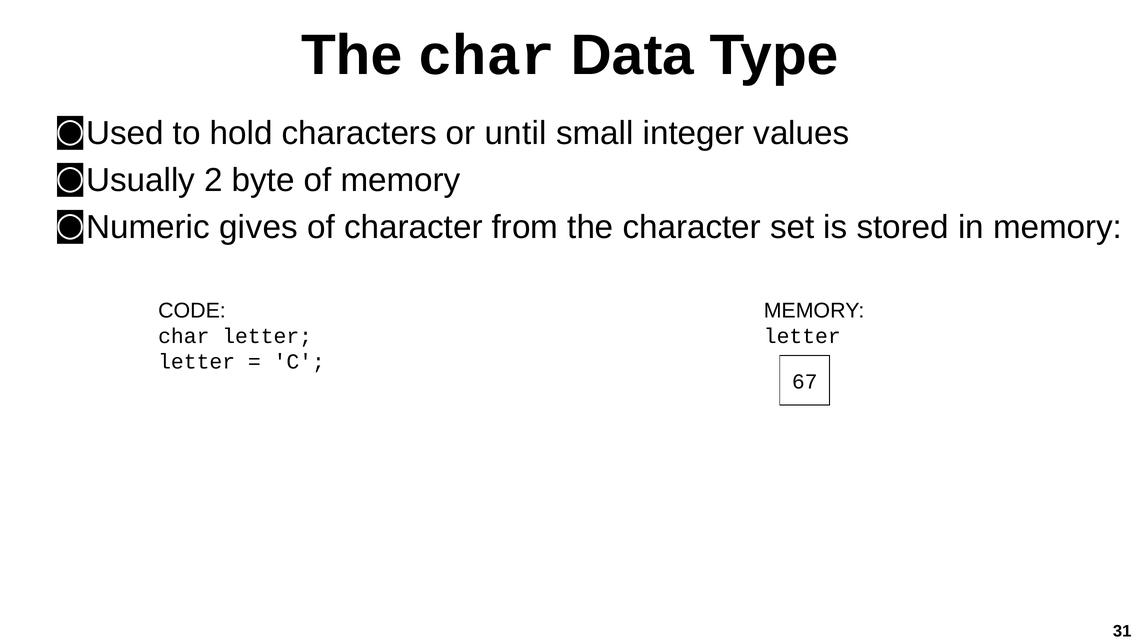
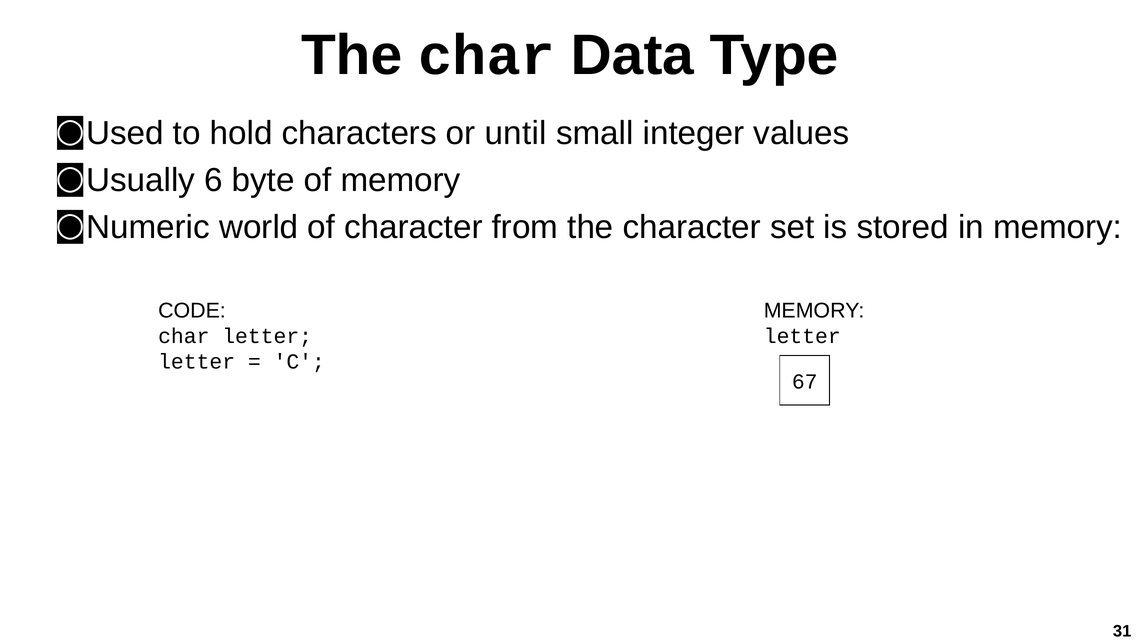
2: 2 -> 6 (213, 180)
gives: gives -> world (259, 228)
